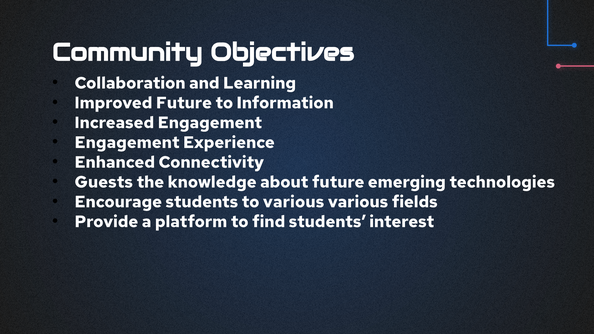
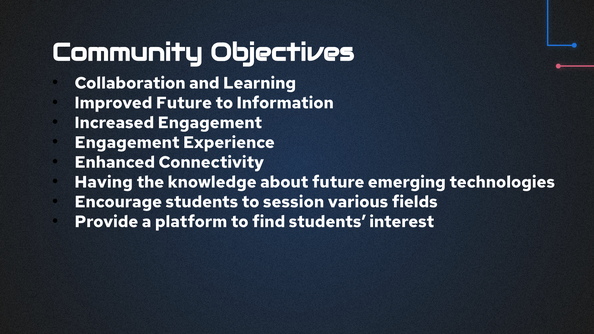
Guests: Guests -> Having (104, 182)
to various: various -> session (294, 202)
